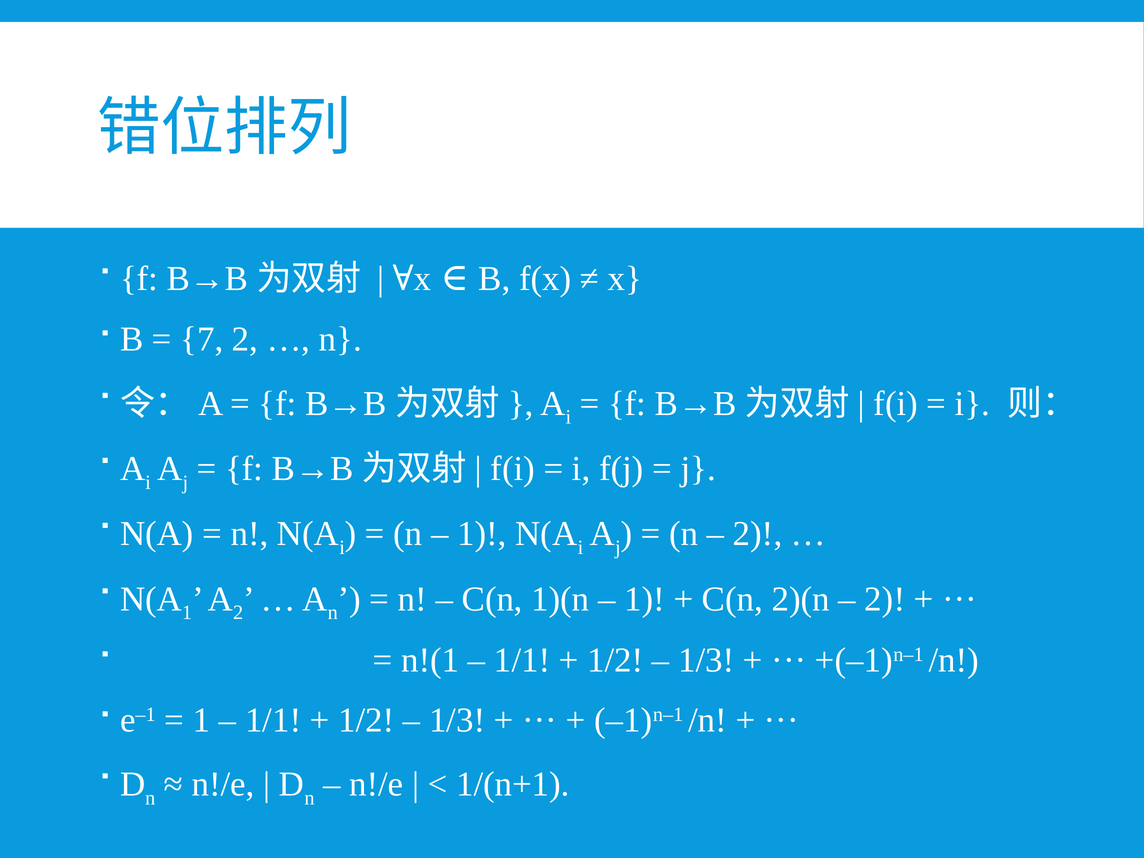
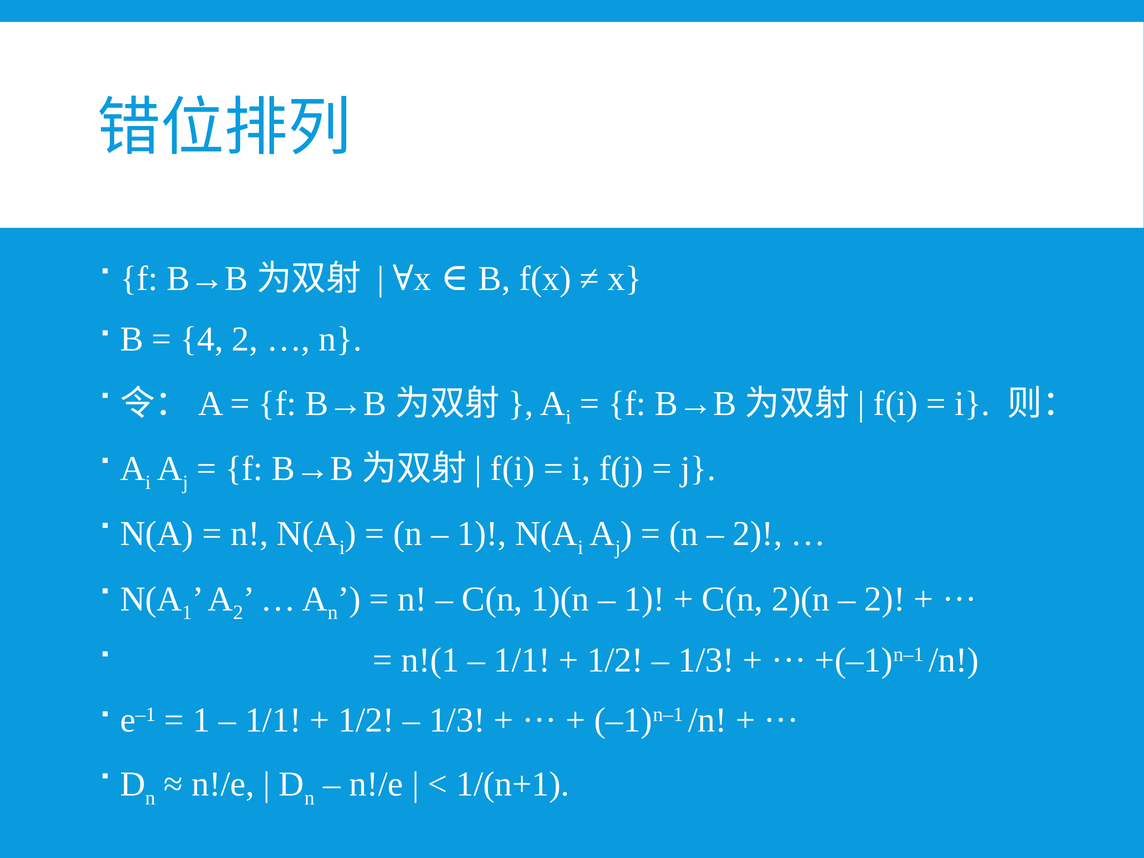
7: 7 -> 4 (202, 339)
